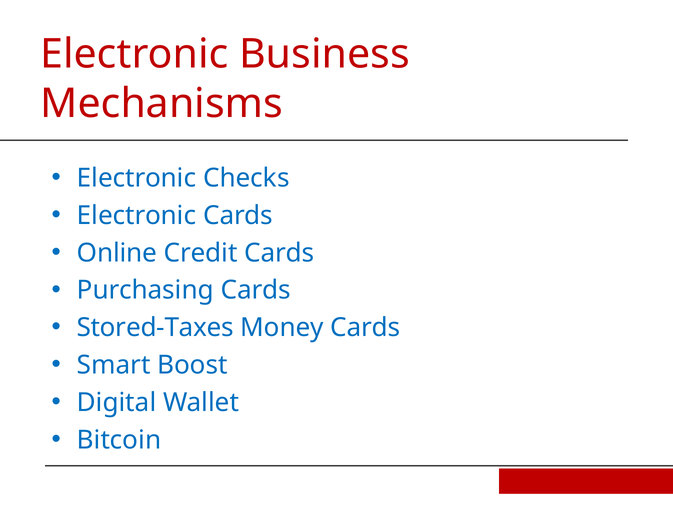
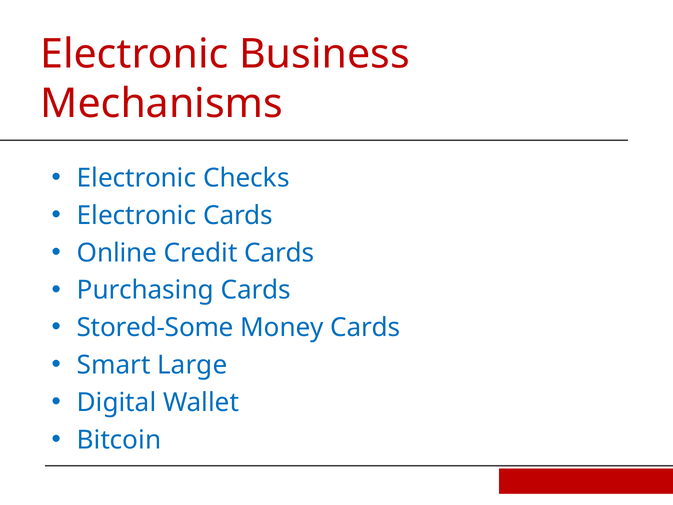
Stored-Taxes: Stored-Taxes -> Stored-Some (155, 328)
Boost: Boost -> Large (192, 365)
